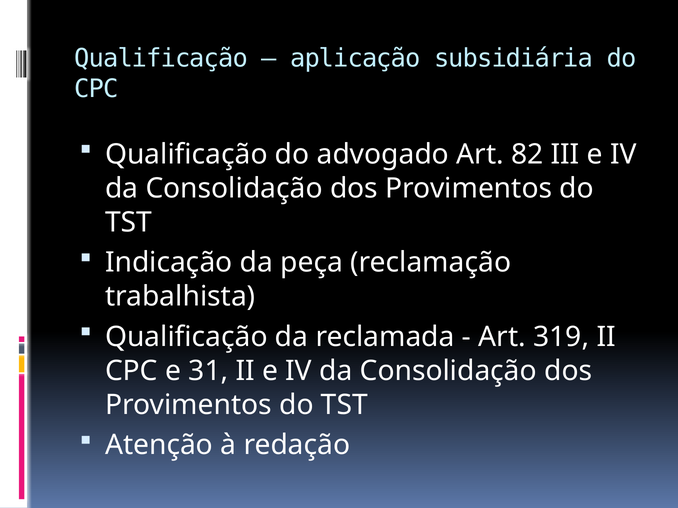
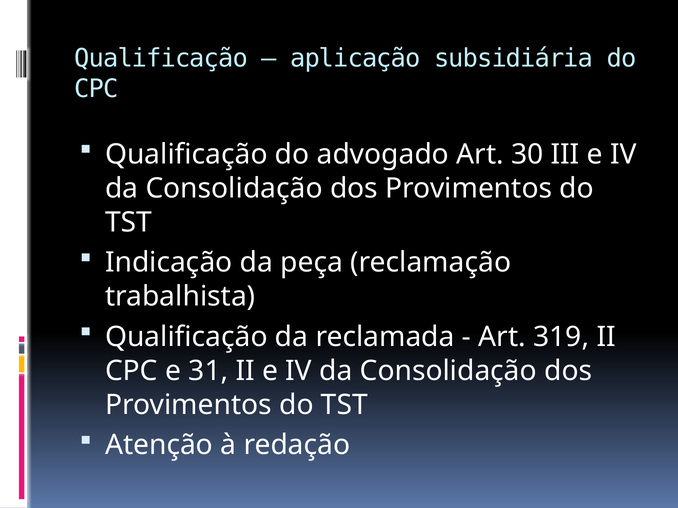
82: 82 -> 30 (527, 155)
